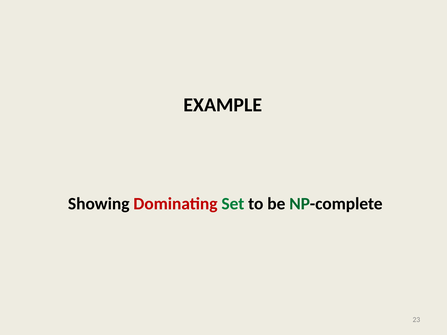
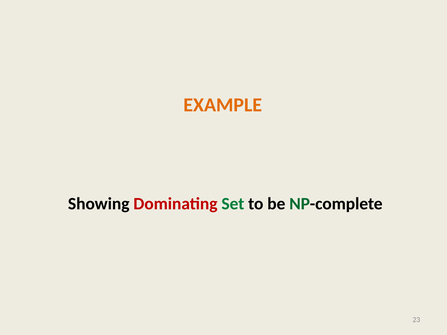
EXAMPLE colour: black -> orange (223, 105)
